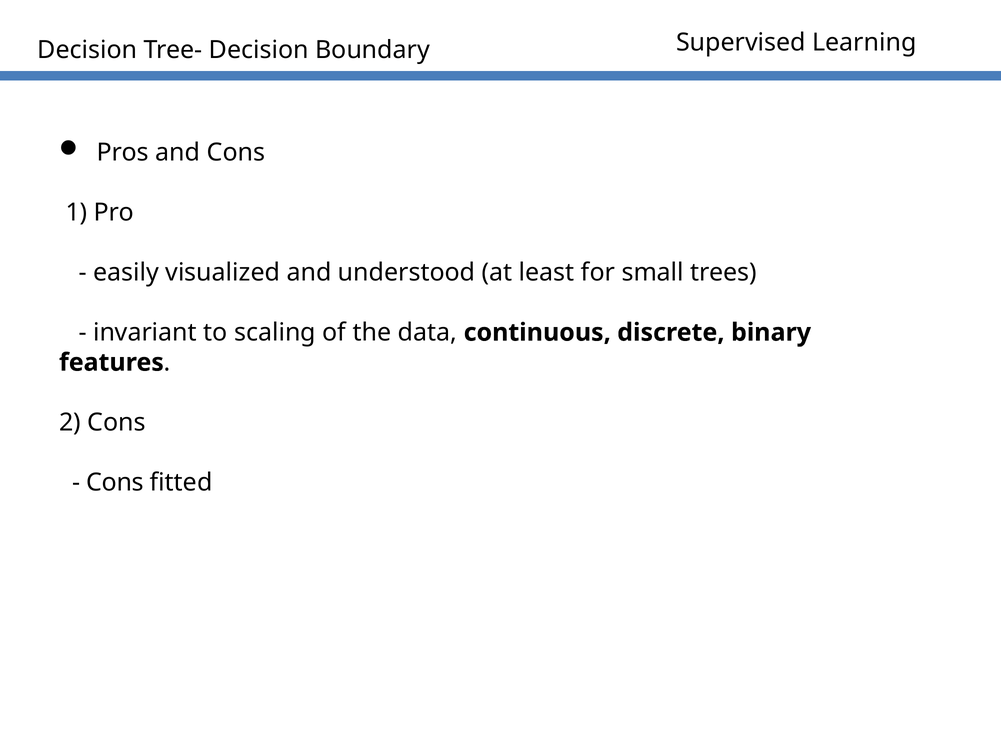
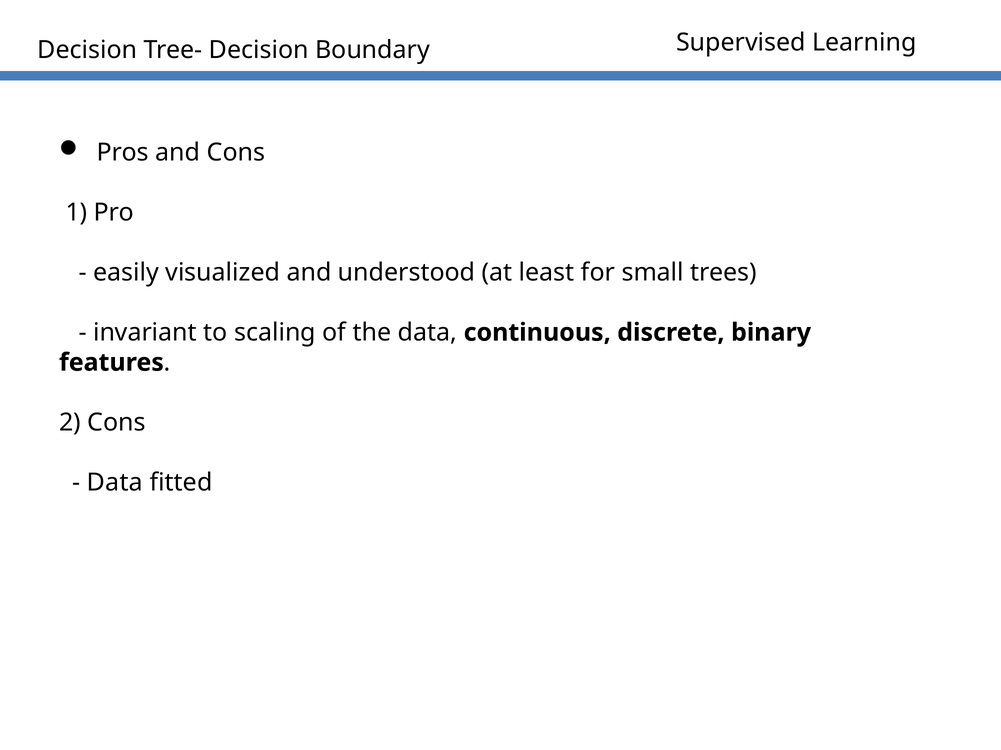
Cons: Cons -> Data (115, 483)
